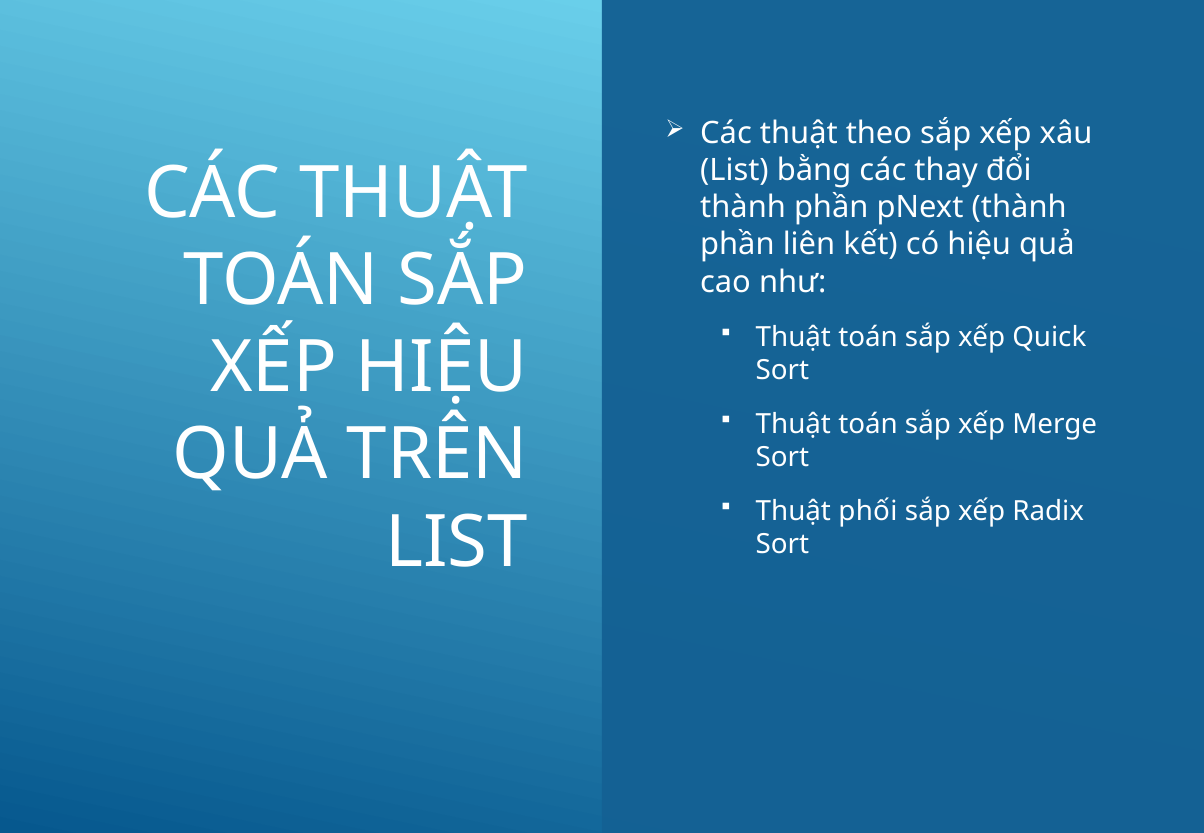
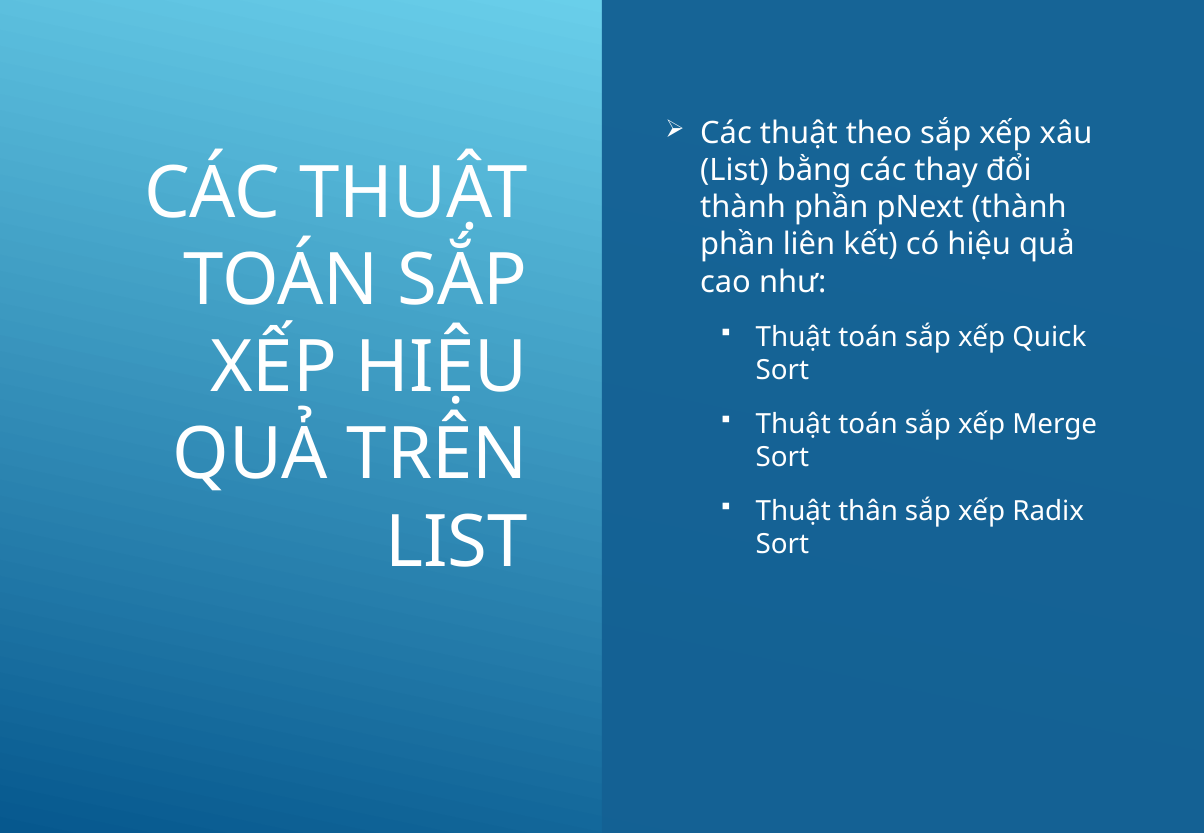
phối: phối -> thân (868, 512)
